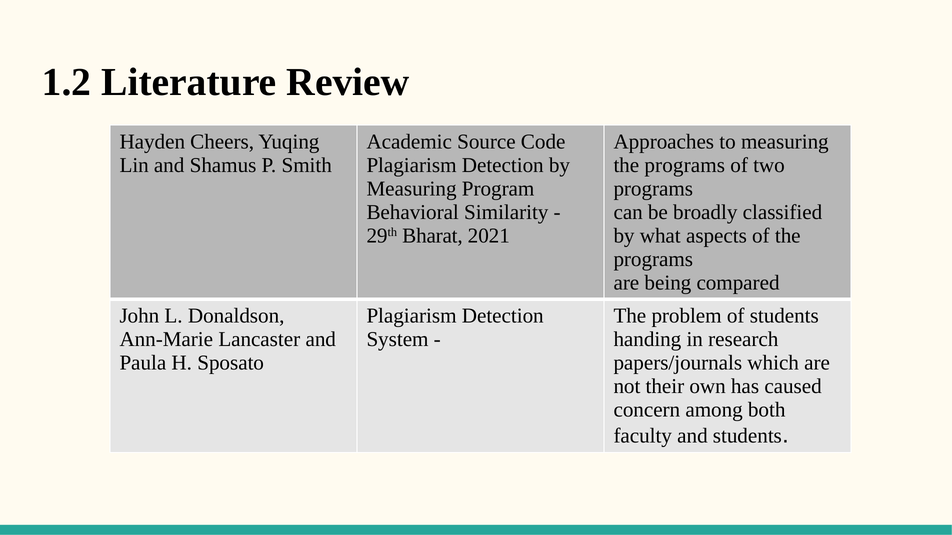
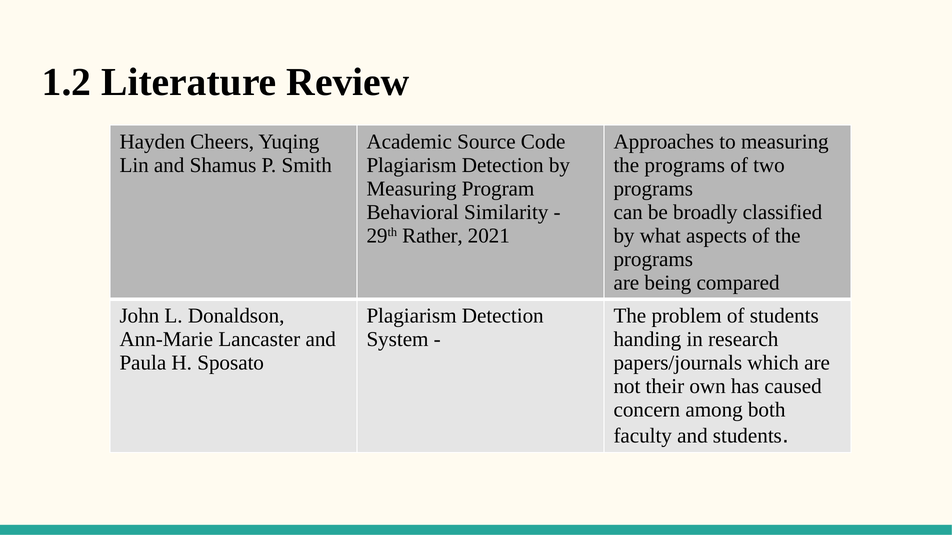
Bharat: Bharat -> Rather (432, 236)
